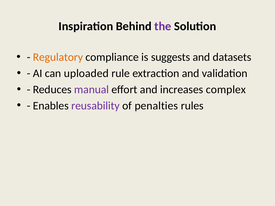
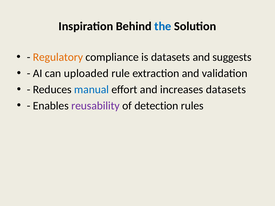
the colour: purple -> blue (163, 26)
is suggests: suggests -> datasets (171, 57)
datasets: datasets -> suggests (232, 57)
manual colour: purple -> blue (92, 90)
increases complex: complex -> datasets (226, 90)
penalties: penalties -> detection (156, 106)
